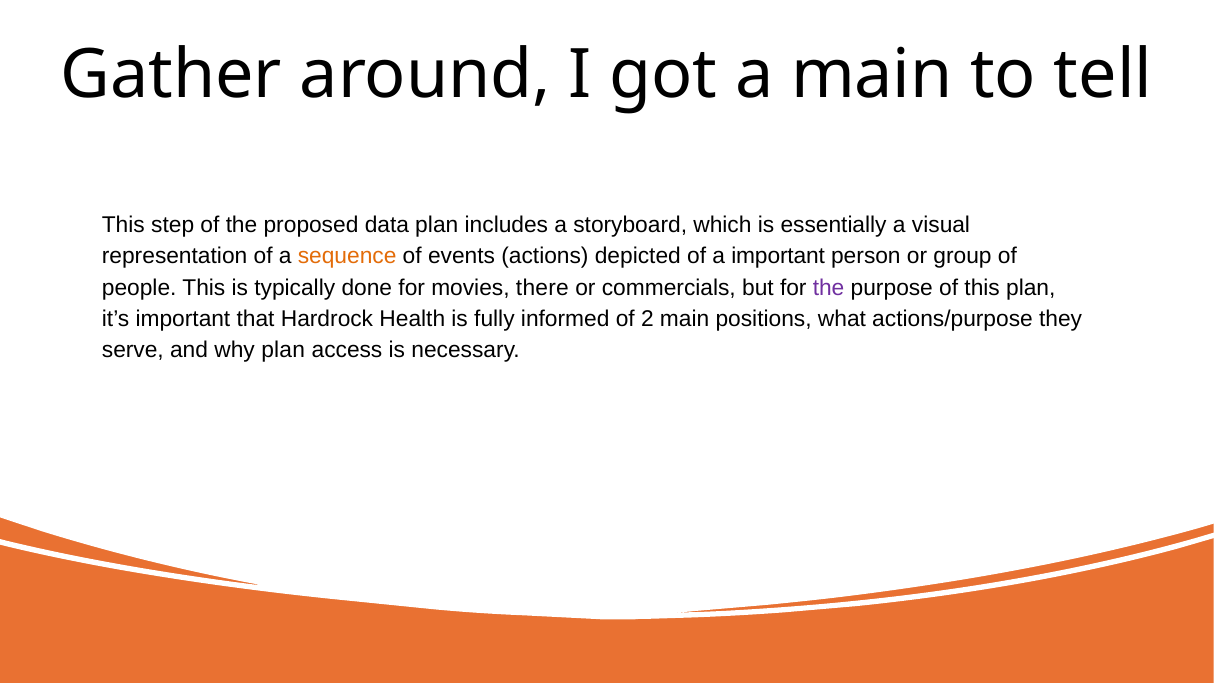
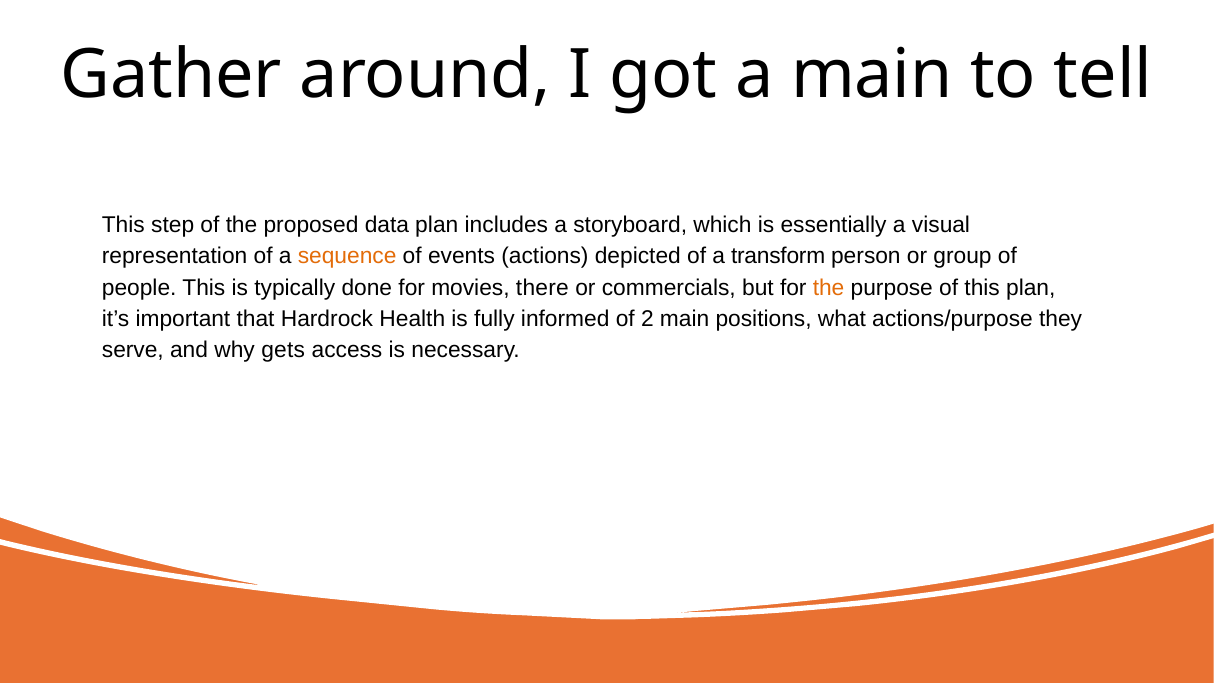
a important: important -> transform (778, 256)
the colour: purple -> orange (829, 288)
why plan: plan -> gets (283, 350)
